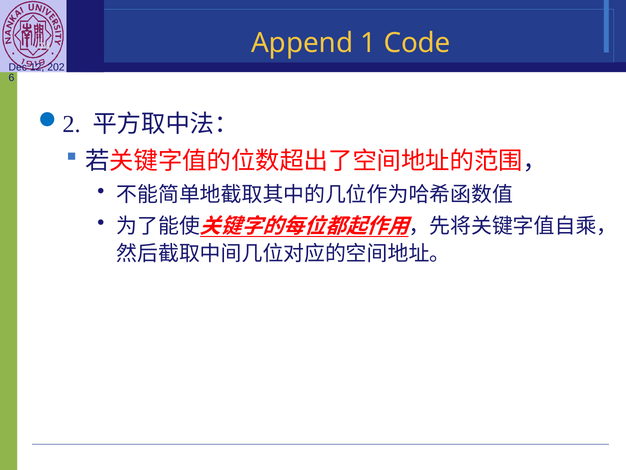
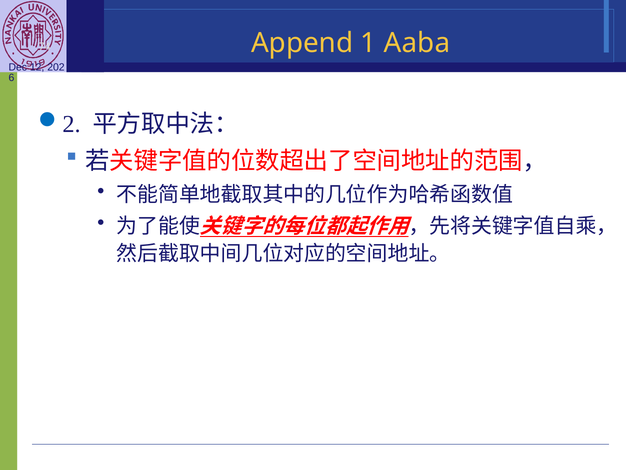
Code: Code -> Aaba (417, 43)
